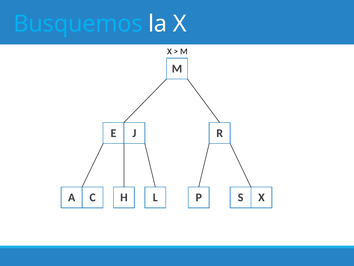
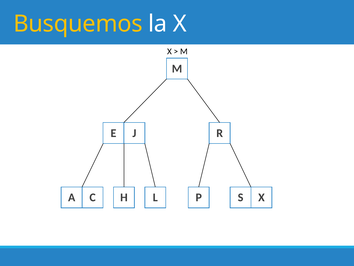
Busquemos colour: light blue -> yellow (78, 24)
